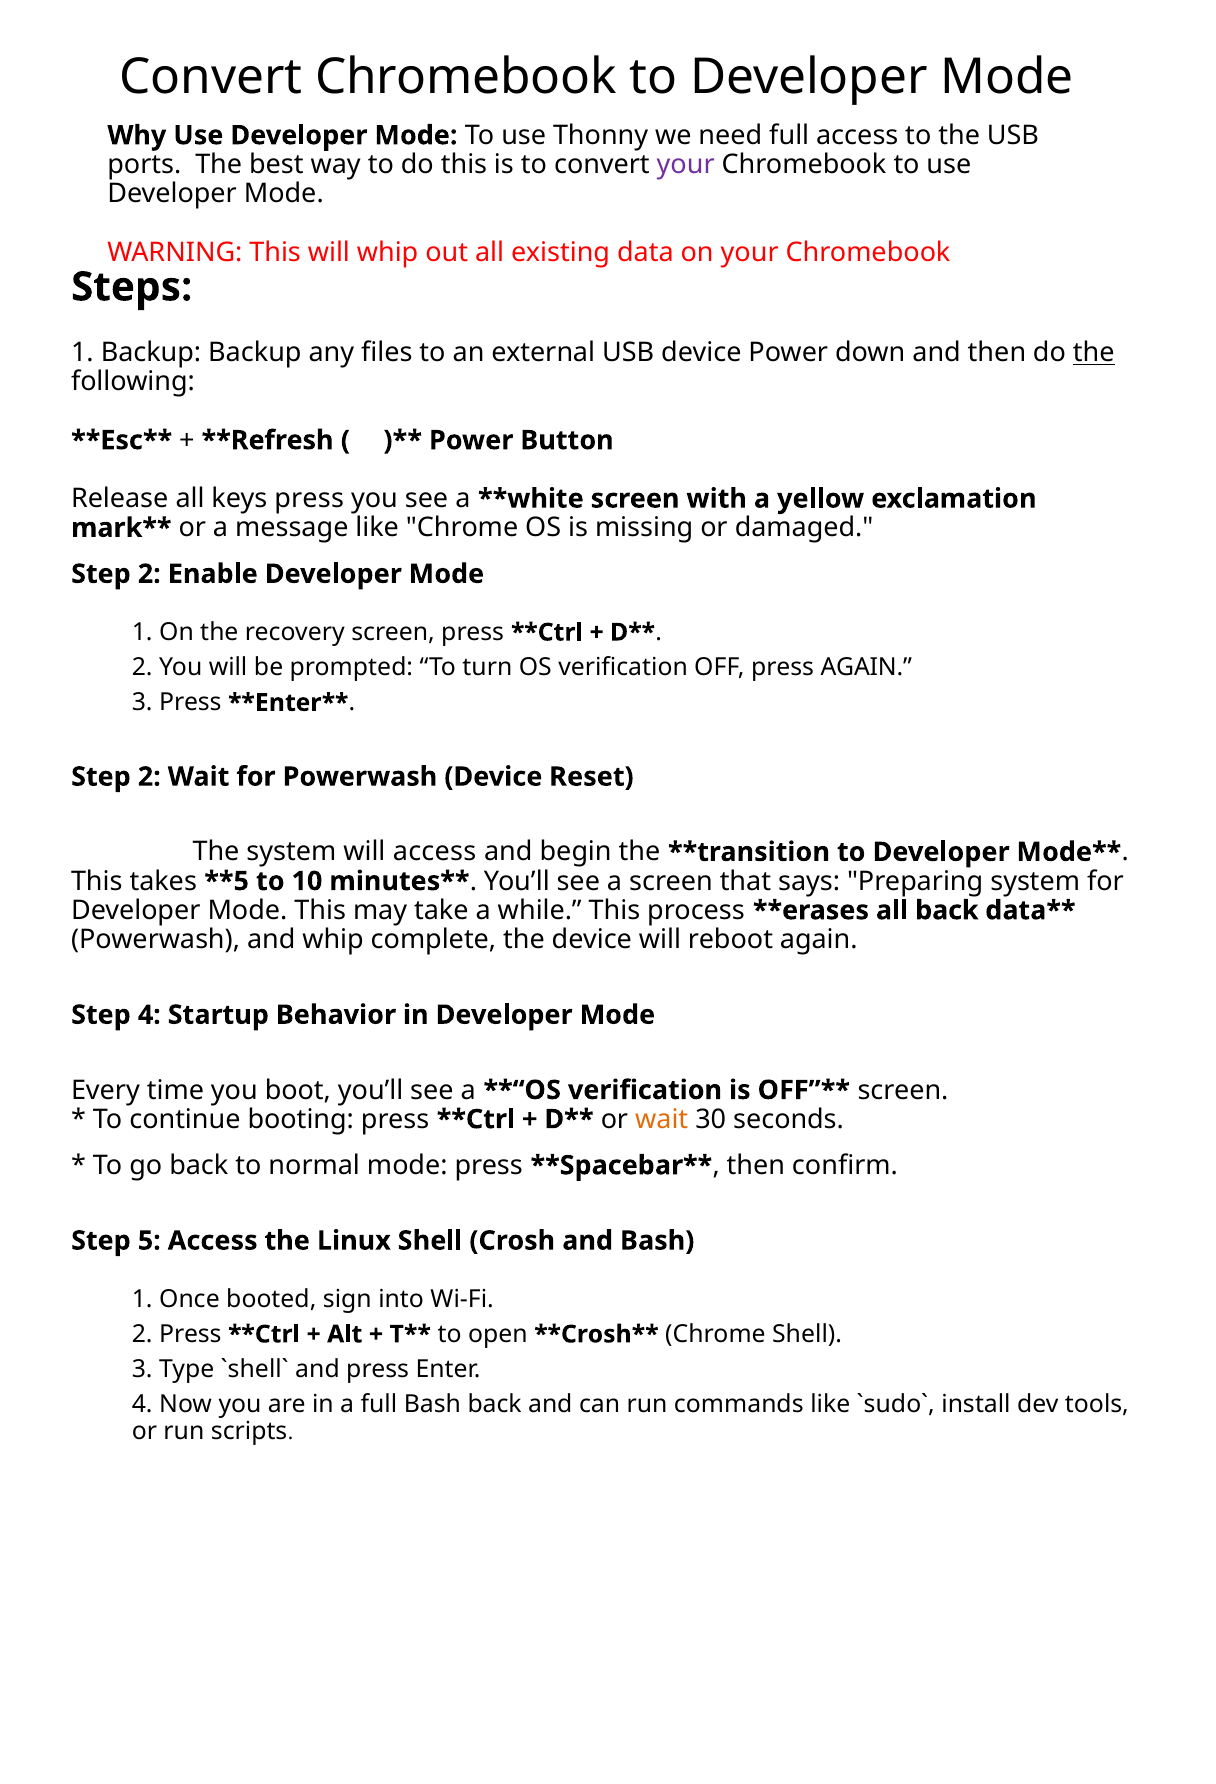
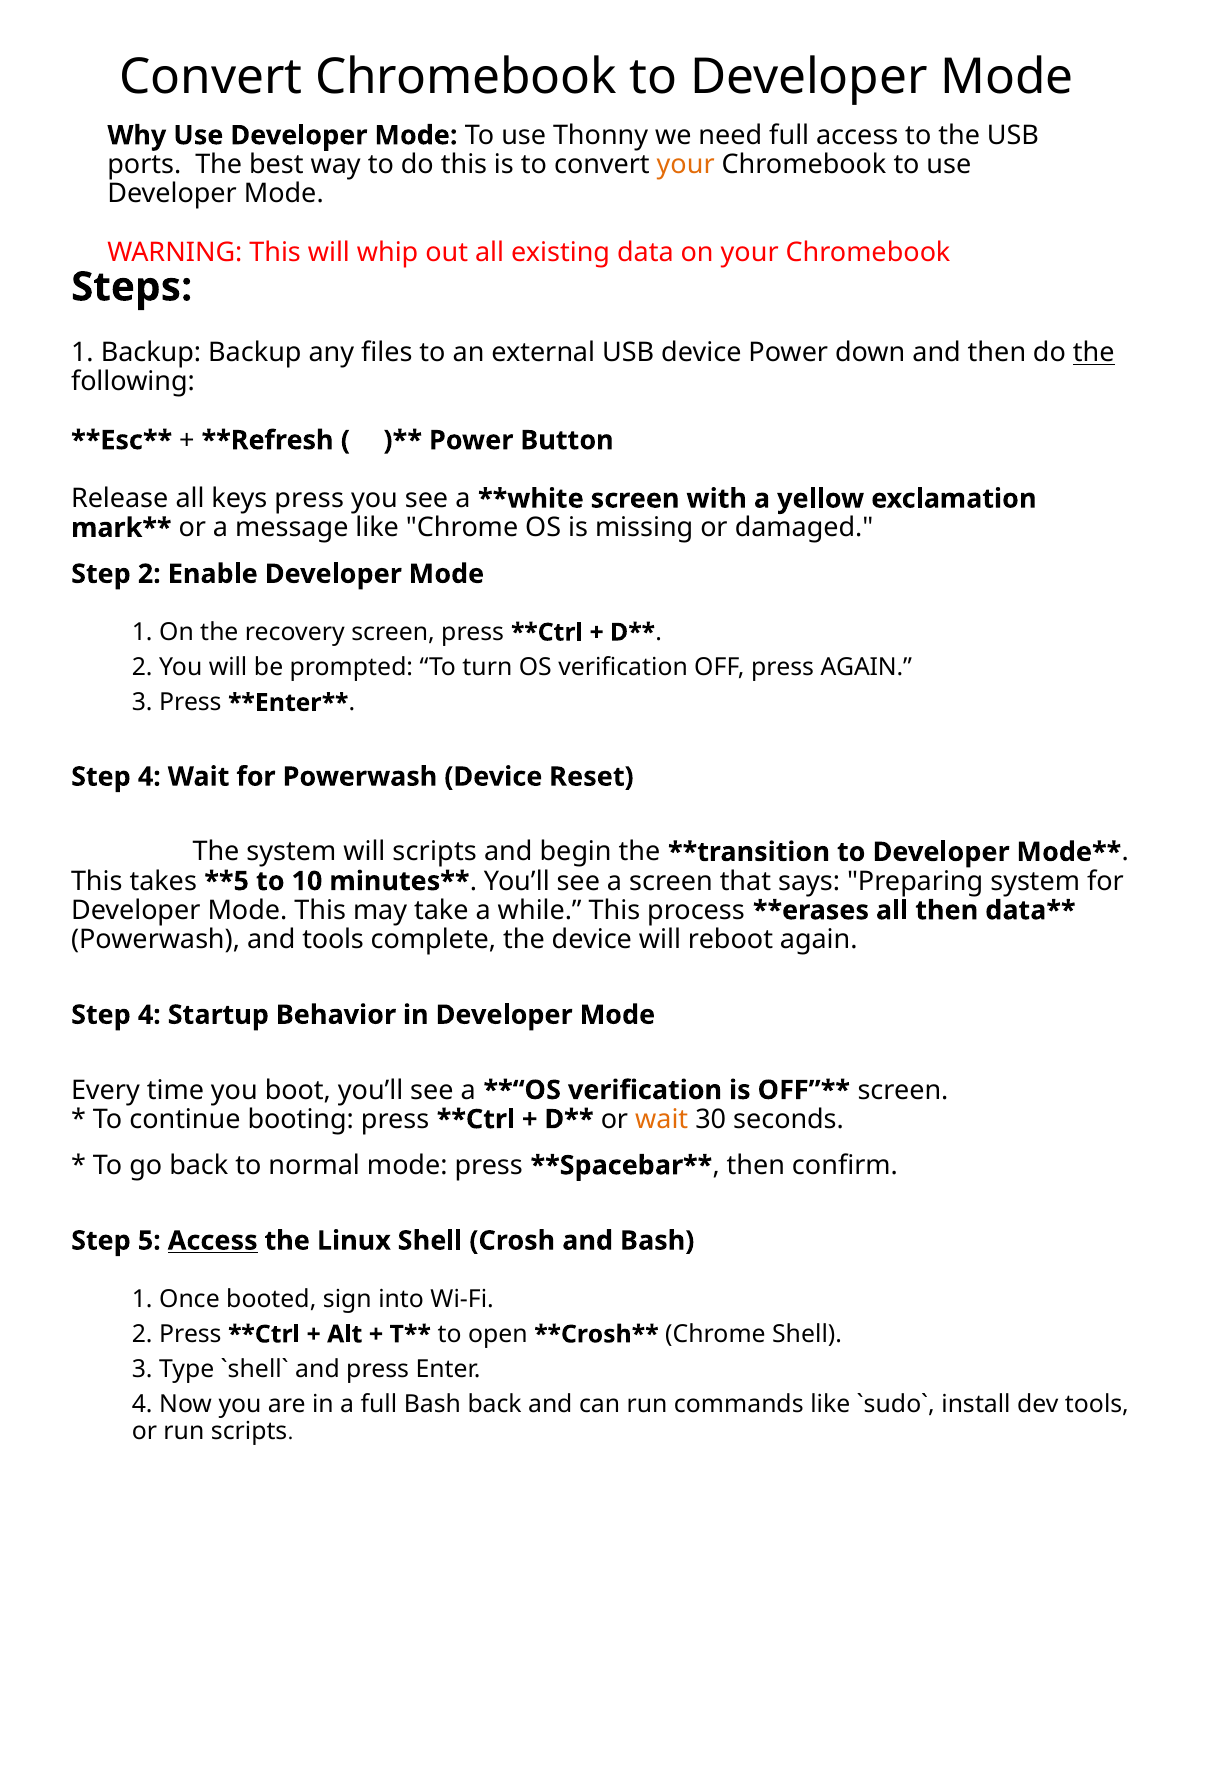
your colour: purple -> orange (686, 165)
2: 2 -> 4 (149, 777)
will access: access -> scripts (435, 852)
all back: back -> then (947, 910)
and whip: whip -> tools (333, 939)
Access underline: none -> present (213, 1240)
